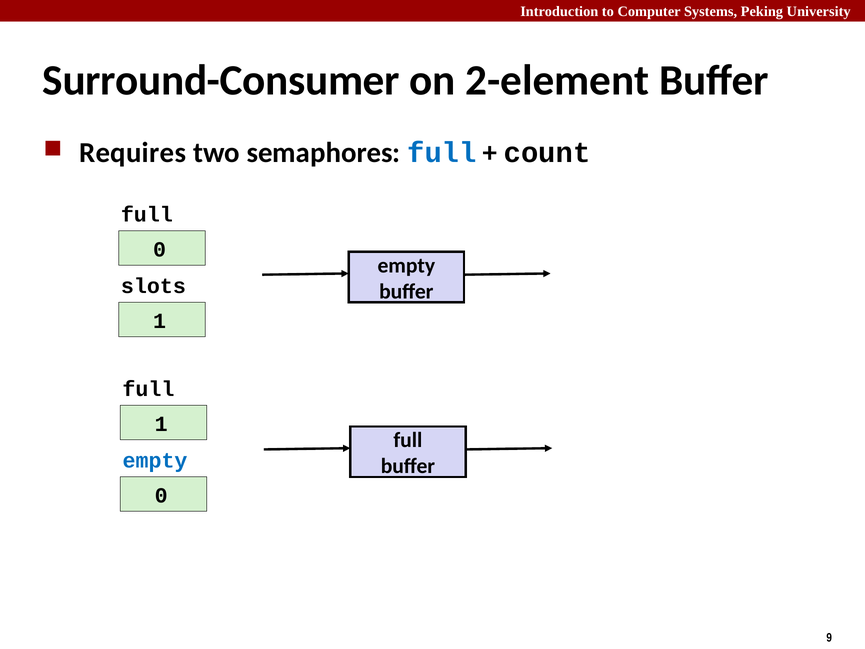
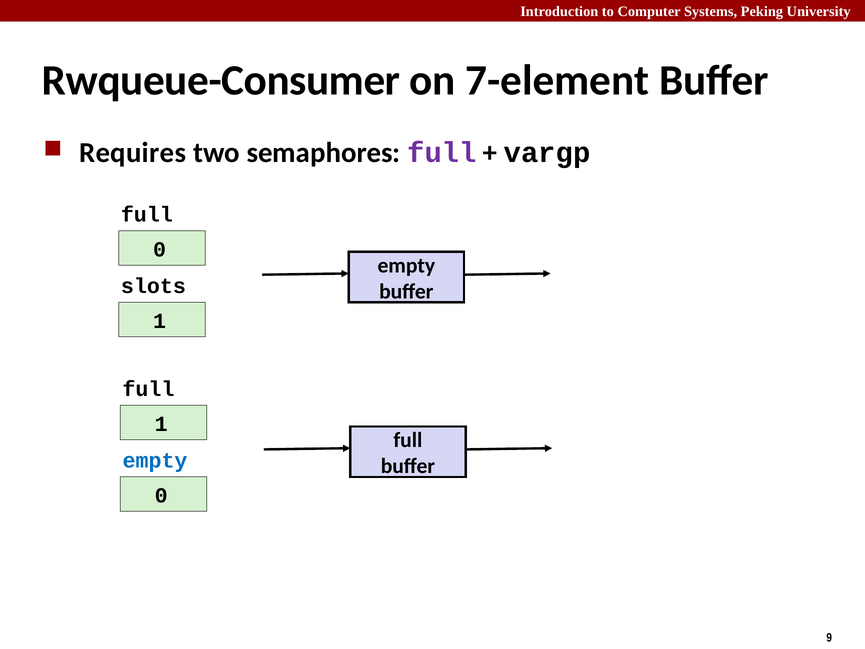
Surround-Consumer: Surround-Consumer -> Rwqueue-Consumer (221, 80)
2-element: 2-element -> 7-element (557, 80)
full colour: blue -> purple (442, 153)
count: count -> vargp (547, 153)
